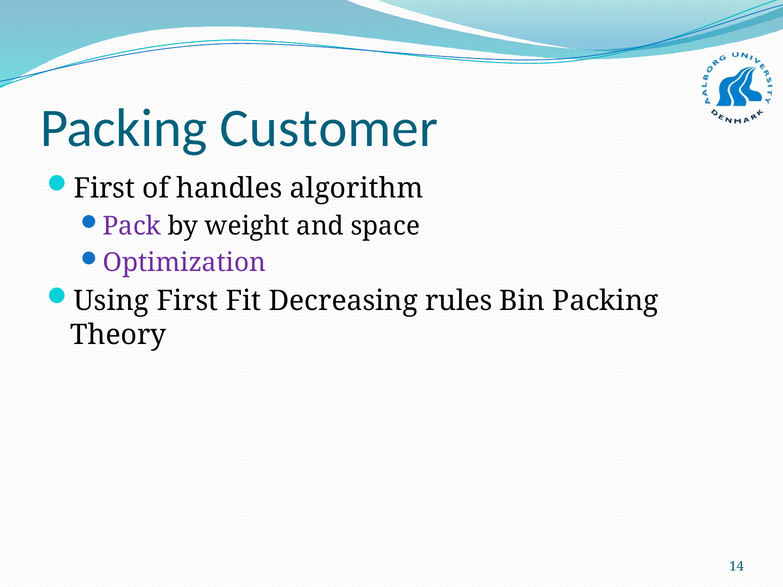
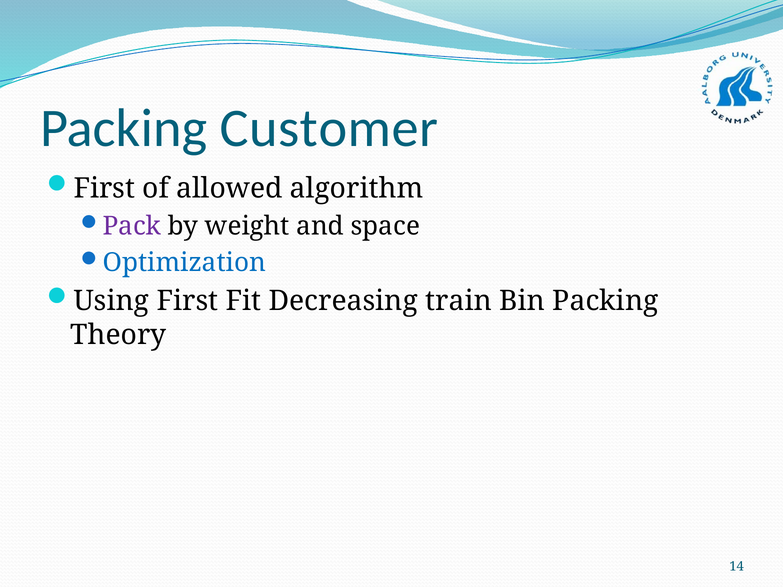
handles: handles -> allowed (230, 189)
Optimization colour: purple -> blue (184, 263)
rules: rules -> train (459, 301)
